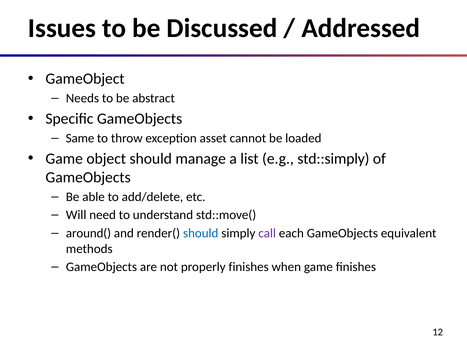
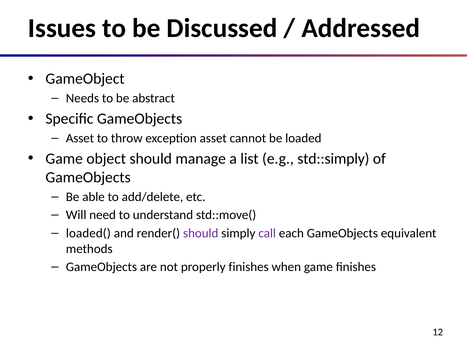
Same: Same -> Asset (80, 138)
around(: around( -> loaded( (88, 233)
should colour: blue -> purple (201, 233)
